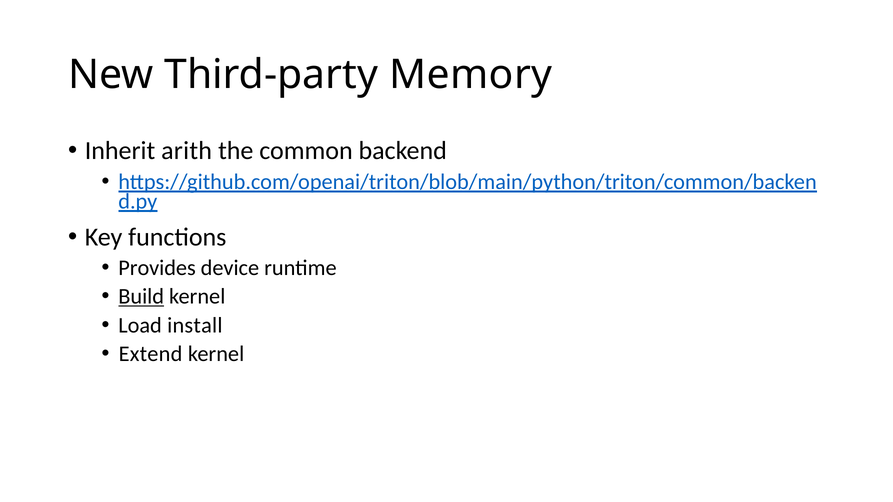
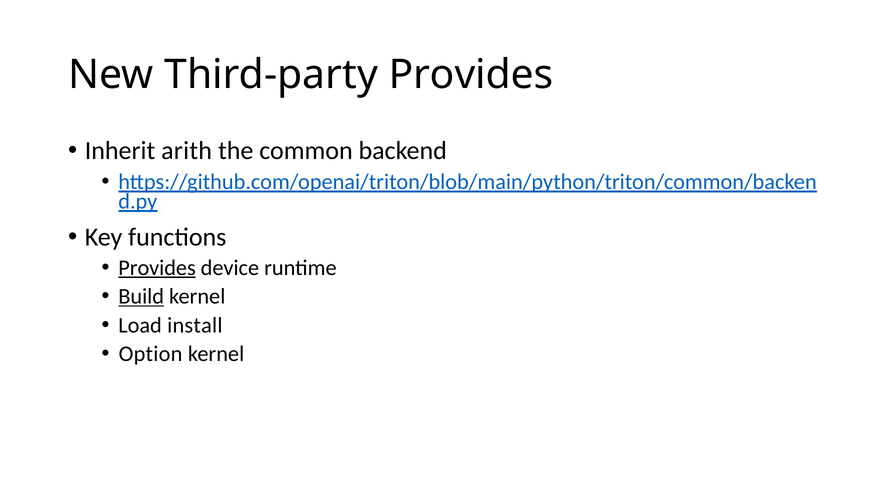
Third-party Memory: Memory -> Provides (471, 75)
Provides underline: none -> present (157, 268)
Extend: Extend -> Option (151, 354)
